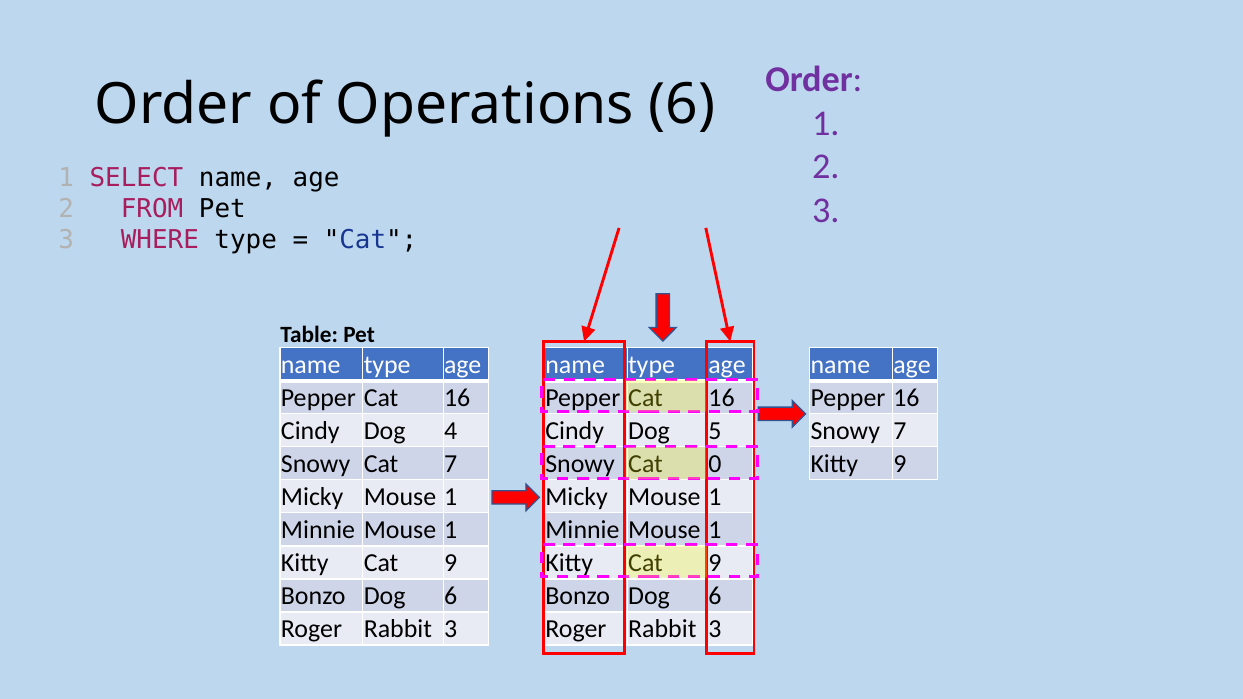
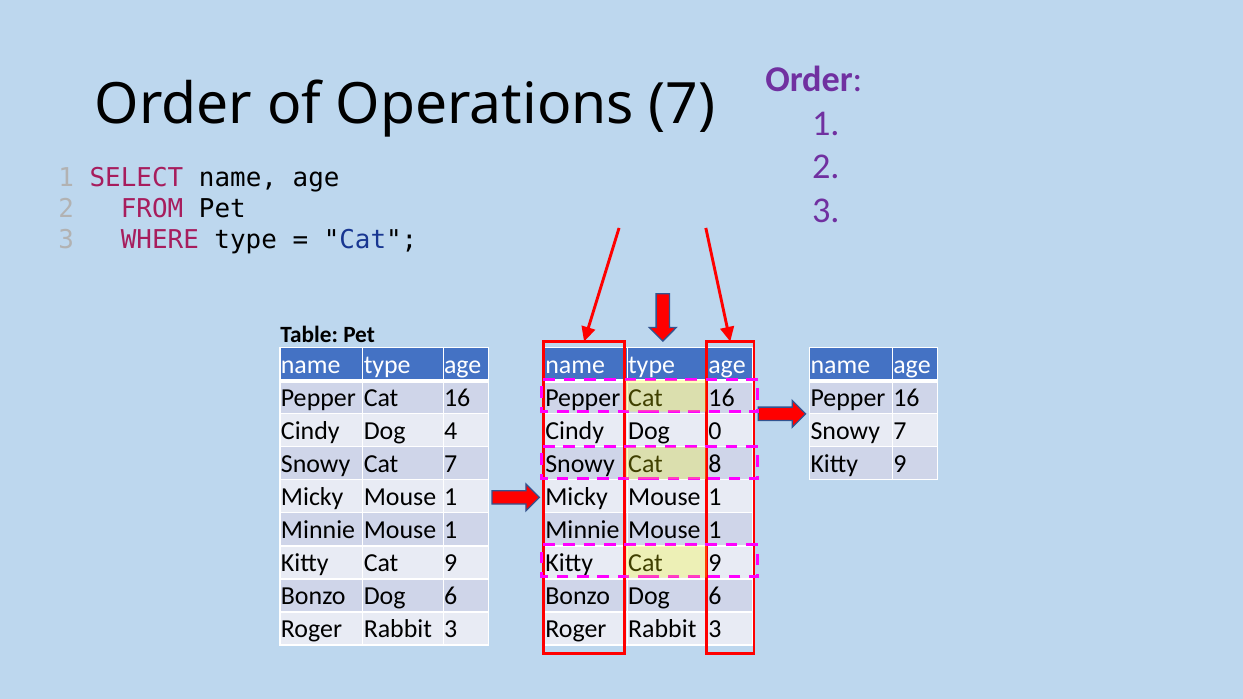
Operations 6: 6 -> 7 (682, 104)
5: 5 -> 0 (715, 431)
0: 0 -> 8 (715, 464)
